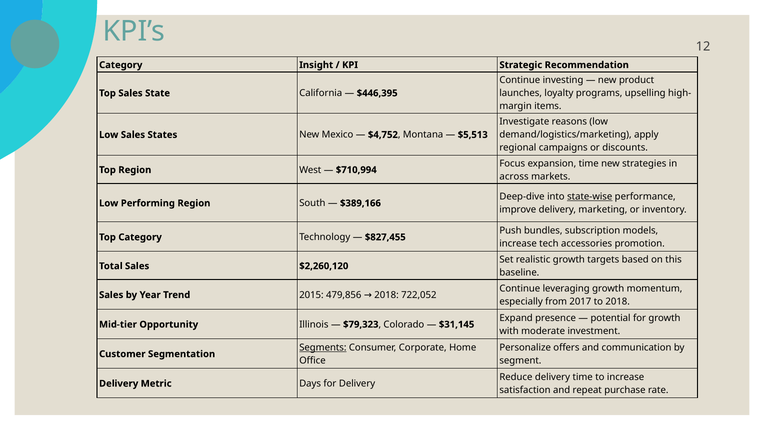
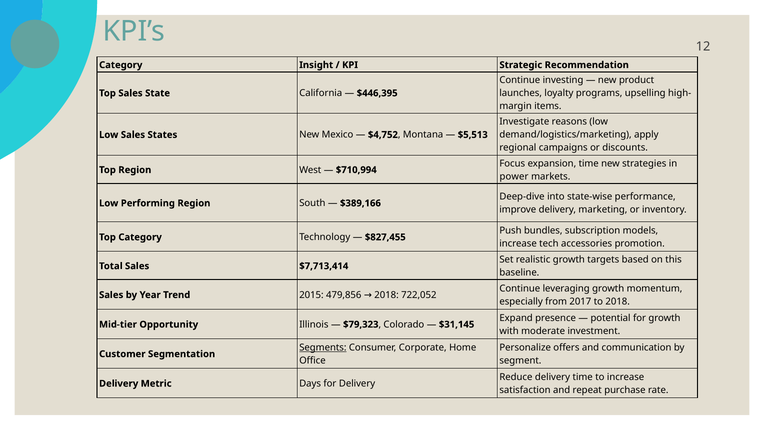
across: across -> power (514, 176)
state-wise underline: present -> none (590, 197)
$2,260,120: $2,260,120 -> $7,713,414 (324, 266)
